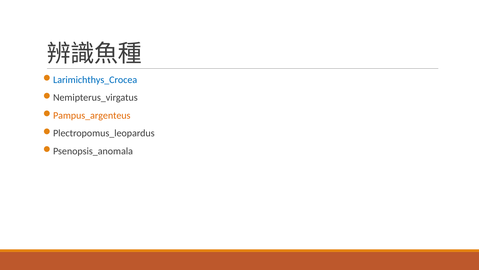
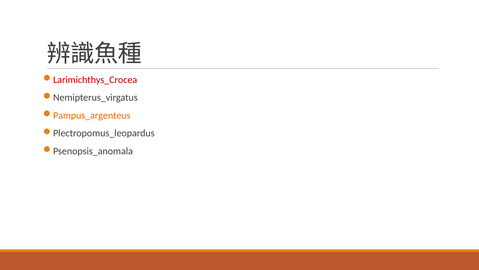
Larimichthys_Crocea colour: blue -> red (95, 80)
